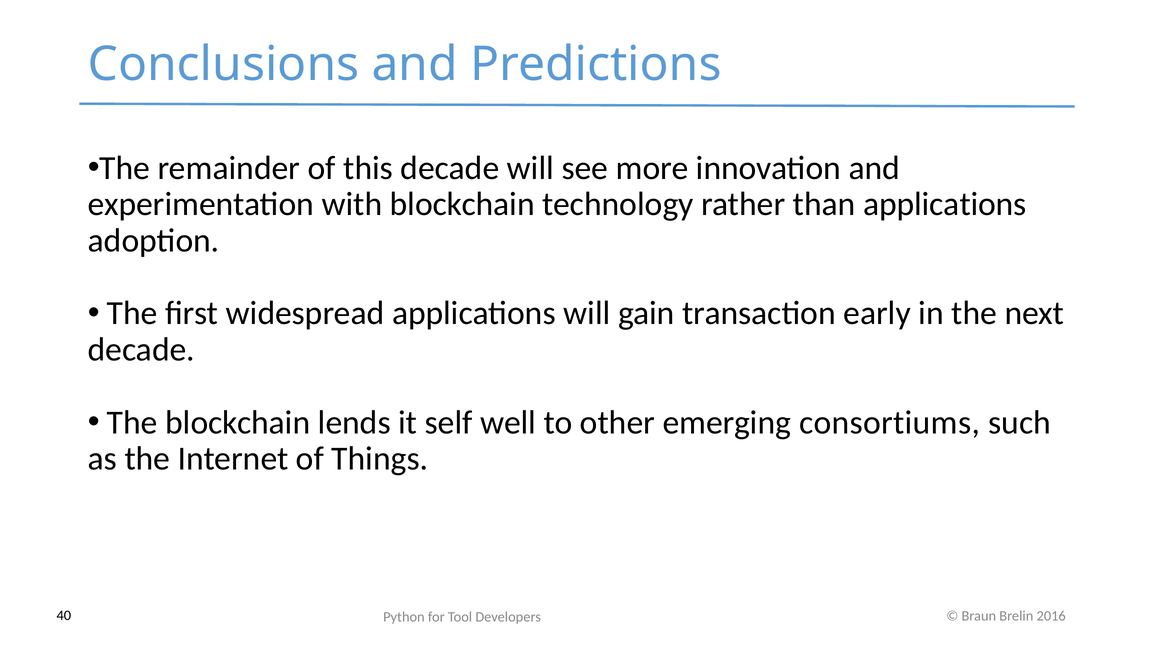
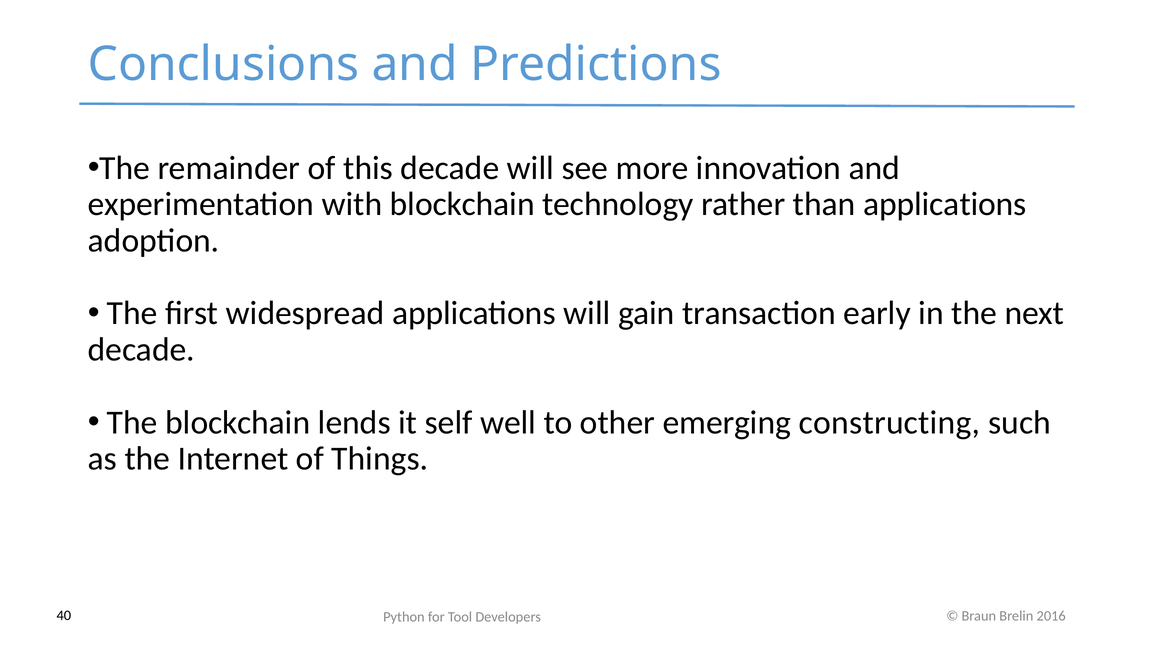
consortiums: consortiums -> constructing (890, 423)
